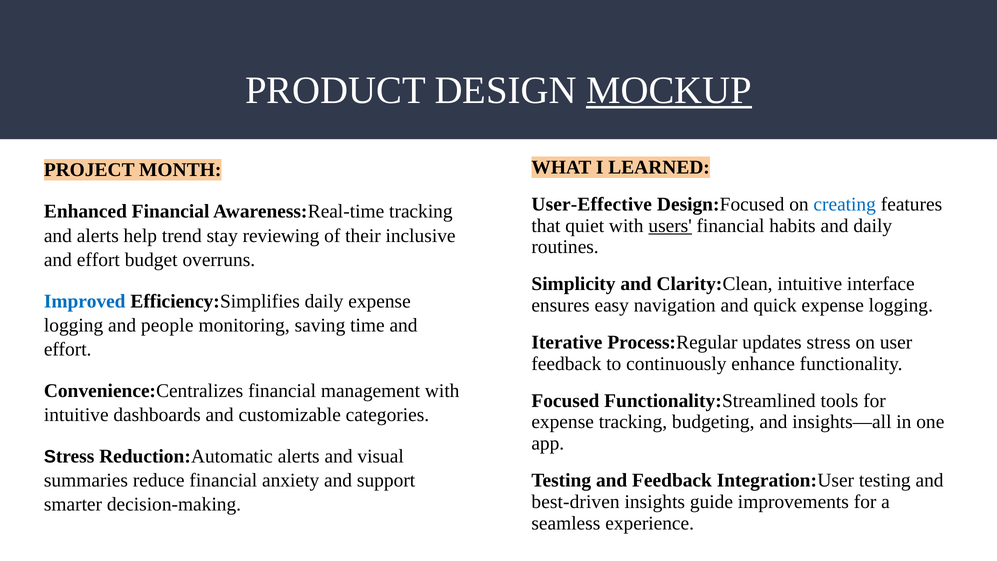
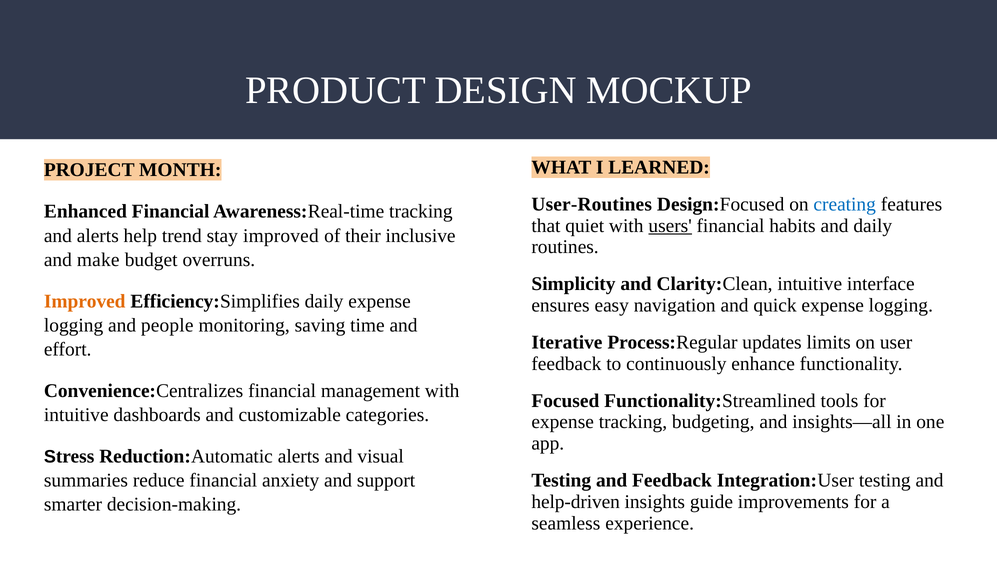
MOCKUP underline: present -> none (669, 90)
User-Effective: User-Effective -> User-Routines (592, 204)
stay reviewing: reviewing -> improved (281, 236)
effort: effort -> make (98, 260)
Improved colour: blue -> orange (85, 301)
updates stress: stress -> limits (829, 342)
best-driven: best-driven -> help-driven (576, 502)
